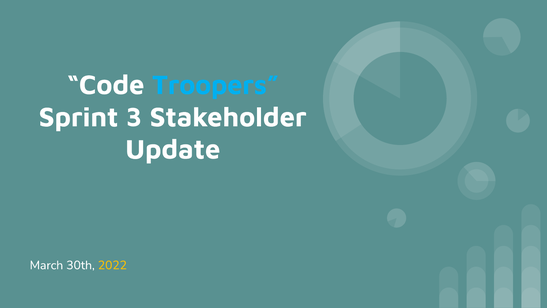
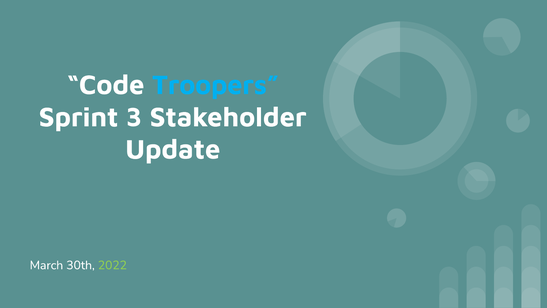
2022 colour: yellow -> light green (112, 265)
